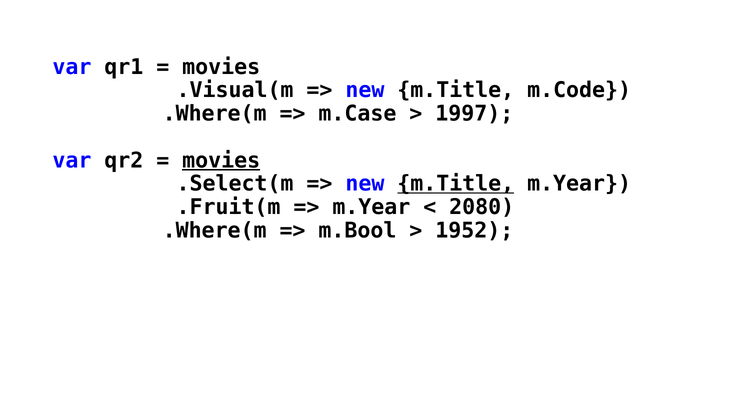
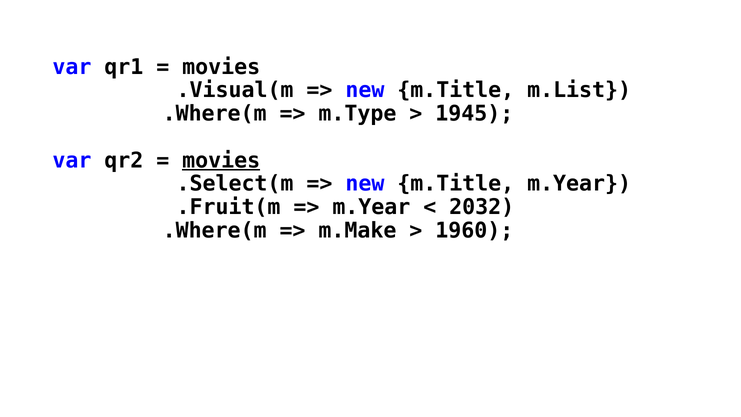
m.Code: m.Code -> m.List (579, 90)
m.Case: m.Case -> m.Type (357, 114)
1997: 1997 -> 1945 (474, 114)
m.Title underline: present -> none (456, 184)
2080: 2080 -> 2032 (482, 207)
m.Bool: m.Bool -> m.Make (357, 230)
1952: 1952 -> 1960 (474, 230)
